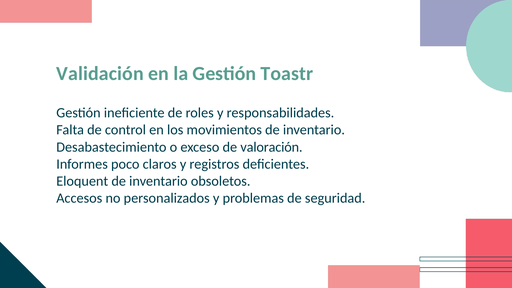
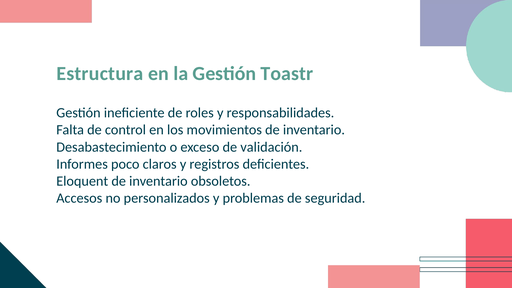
Validación: Validación -> Estructura (100, 73)
valoración: valoración -> validación (271, 147)
